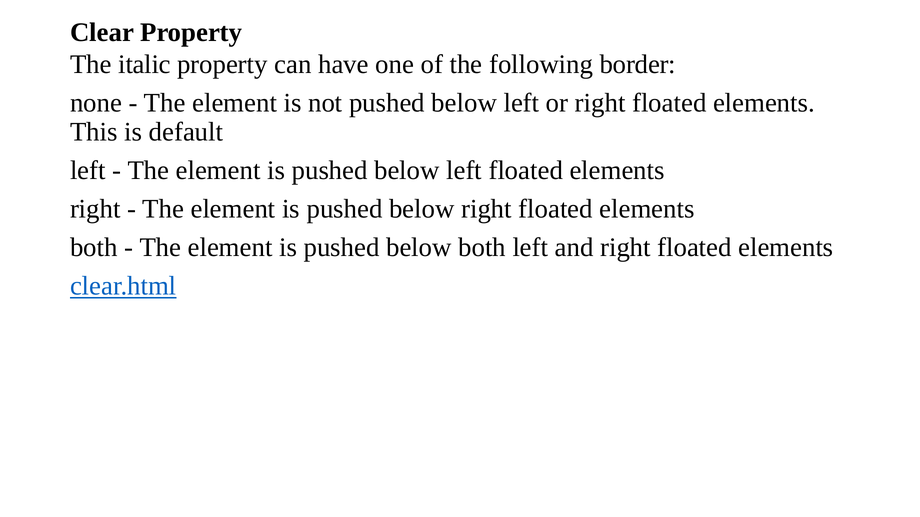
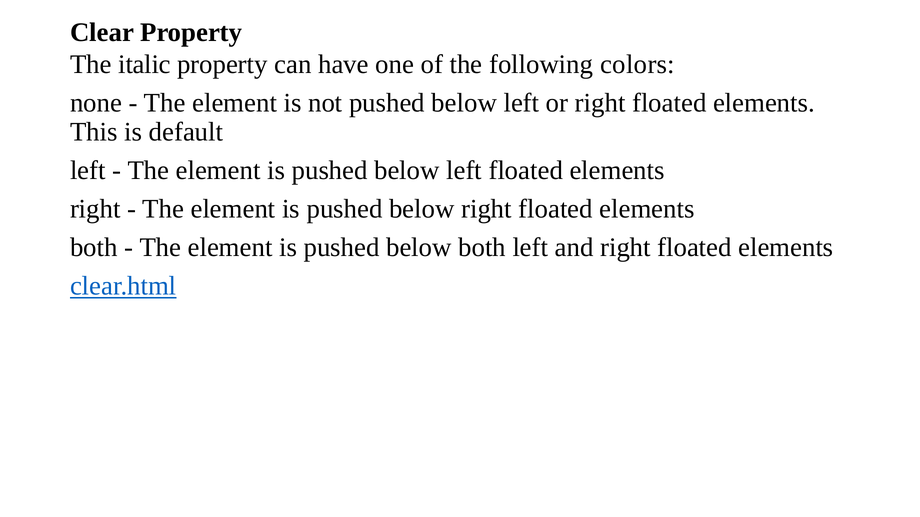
border: border -> colors (638, 64)
